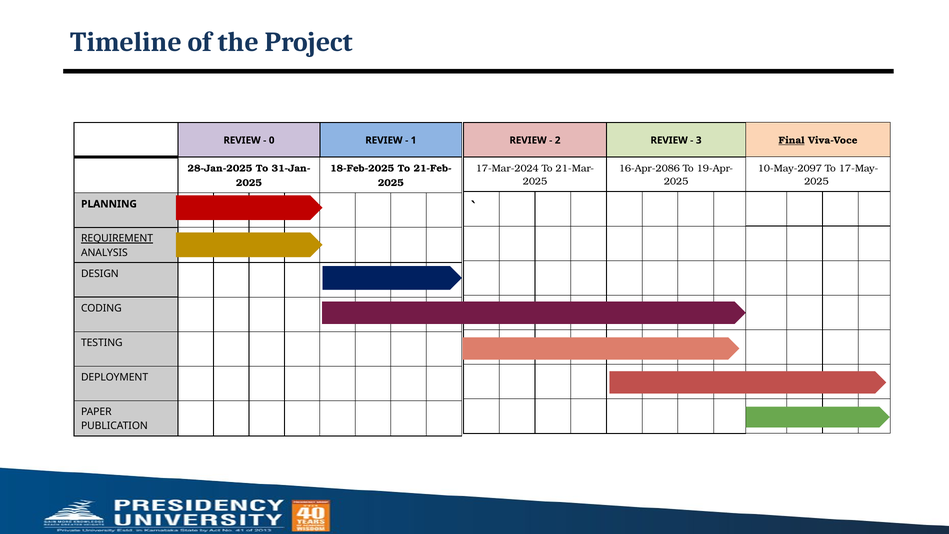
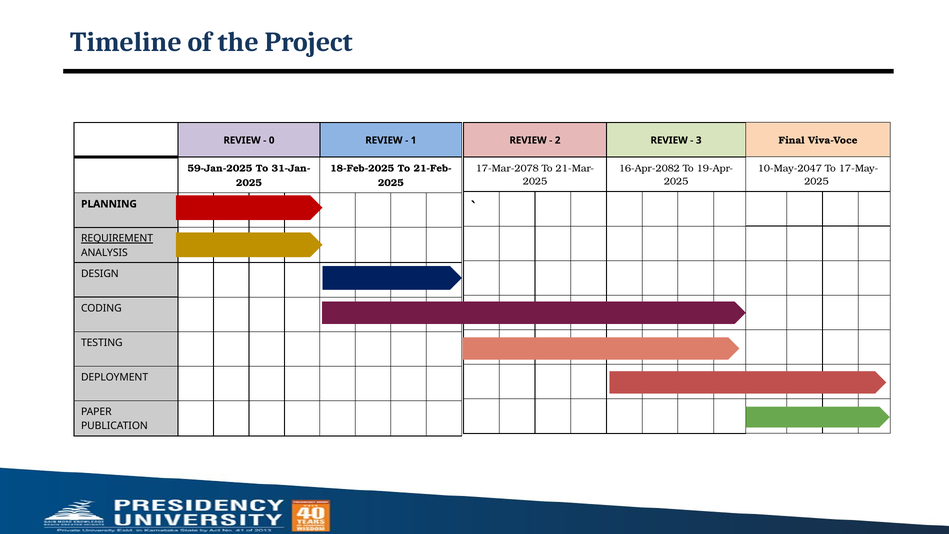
Final underline: present -> none (792, 140)
17-Mar-2024: 17-Mar-2024 -> 17-Mar-2078 (507, 168)
16-Apr-2086: 16-Apr-2086 -> 16-Apr-2082 (649, 168)
10-May-2097: 10-May-2097 -> 10-May-2047 (790, 168)
28-Jan-2025: 28-Jan-2025 -> 59-Jan-2025 (220, 169)
